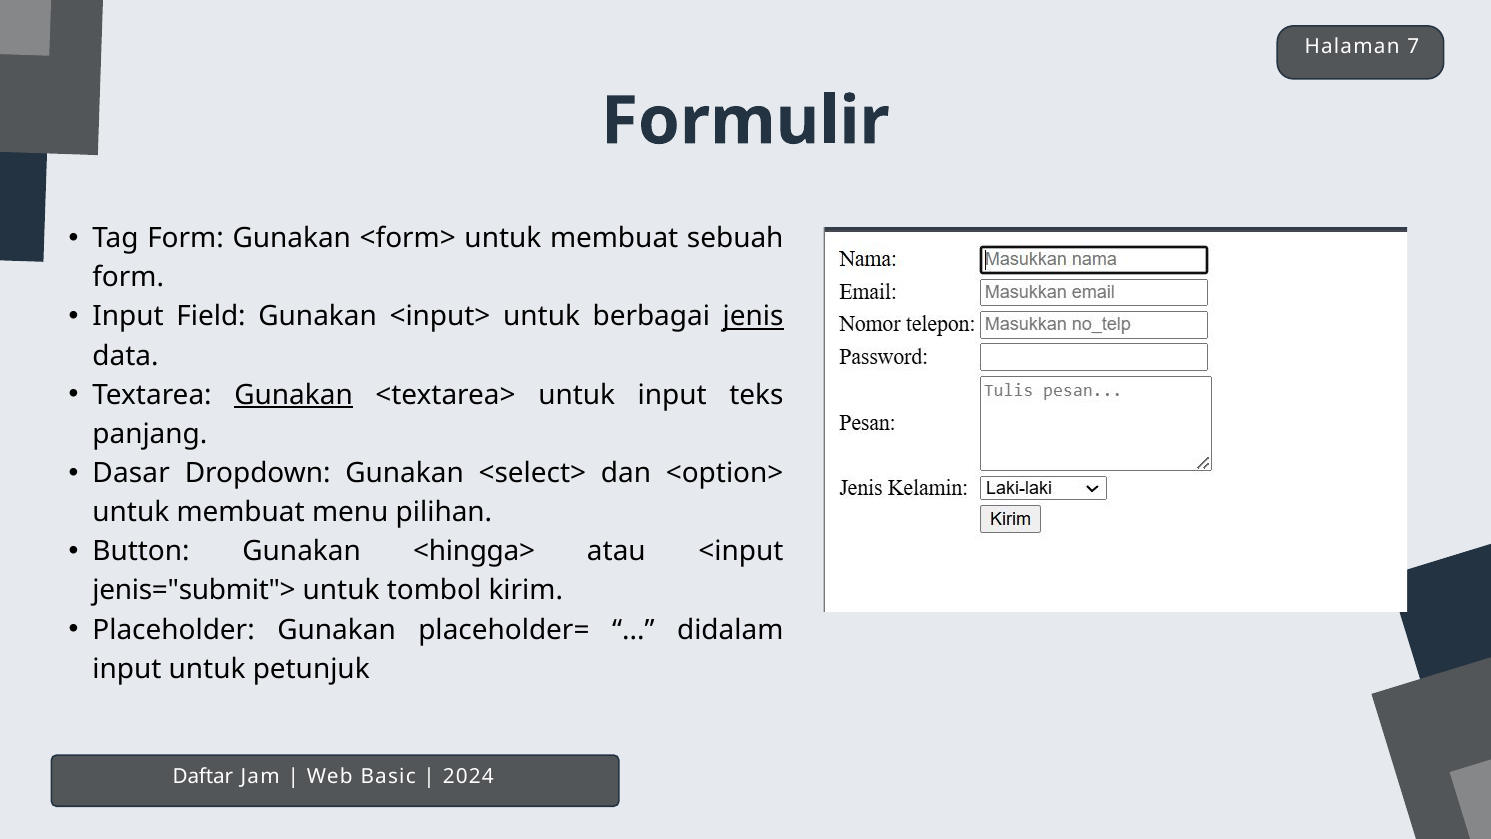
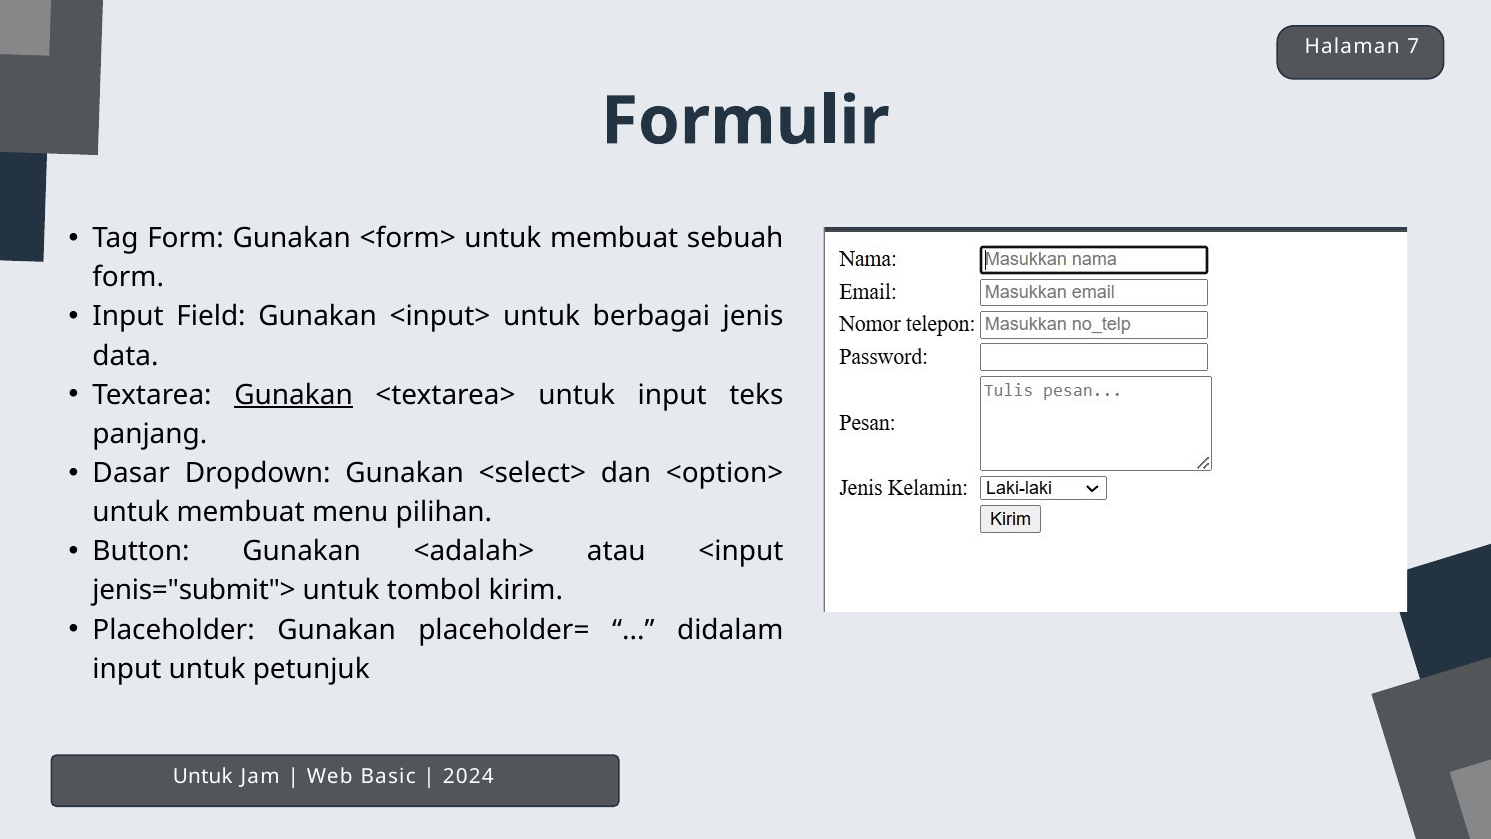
jenis underline: present -> none (753, 317)
<hingga>: <hingga> -> <adalah> (474, 551)
Daftar: Daftar -> Untuk (203, 777)
